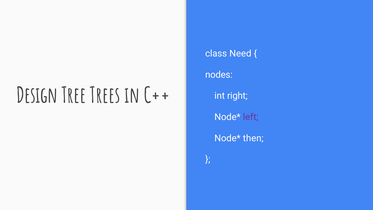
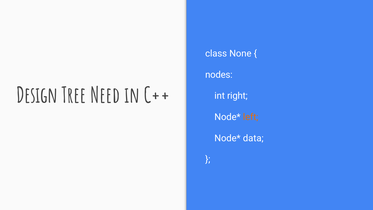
Need: Need -> None (240, 54)
Trees: Trees -> Need (105, 95)
left colour: purple -> orange (251, 117)
then: then -> data (253, 138)
